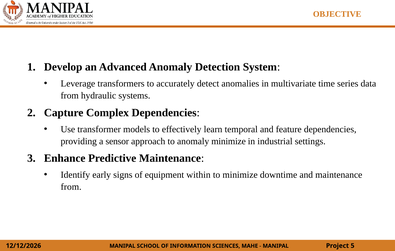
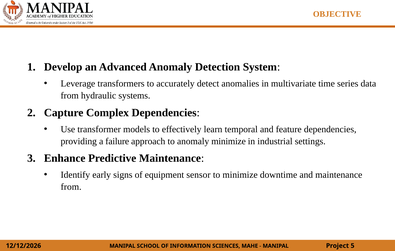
sensor: sensor -> failure (117, 141)
within: within -> sensor (198, 175)
